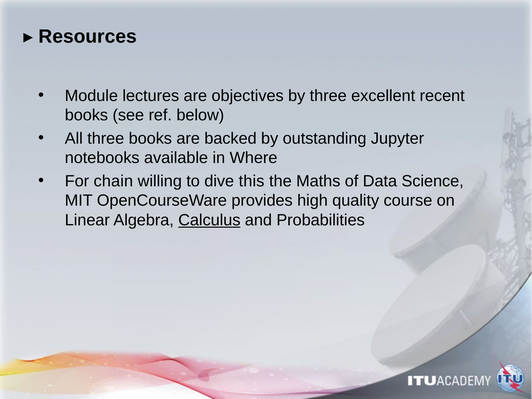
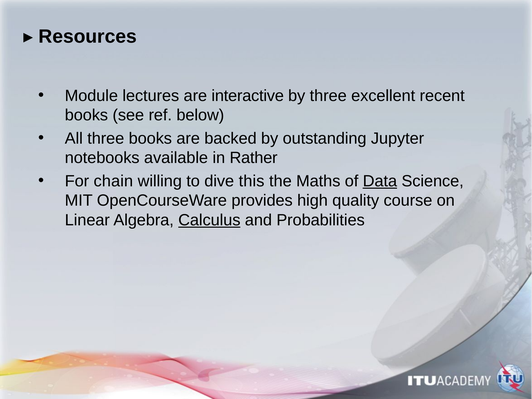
objectives: objectives -> interactive (248, 96)
Where: Where -> Rather (254, 158)
Data underline: none -> present (380, 181)
